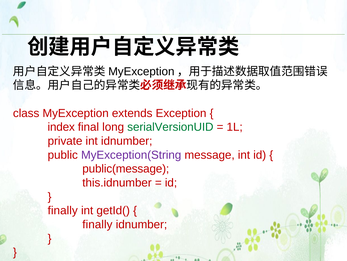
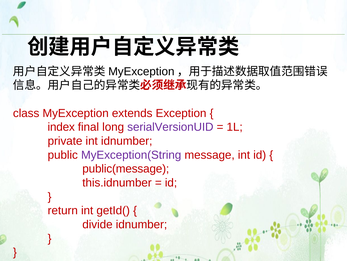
serialVersionUID colour: green -> purple (170, 127)
finally: finally -> return (63, 210)
finally: finally -> divide (97, 224)
